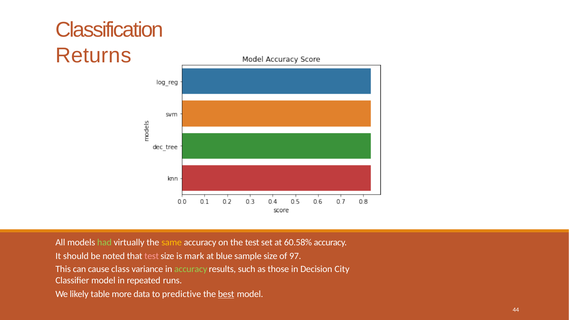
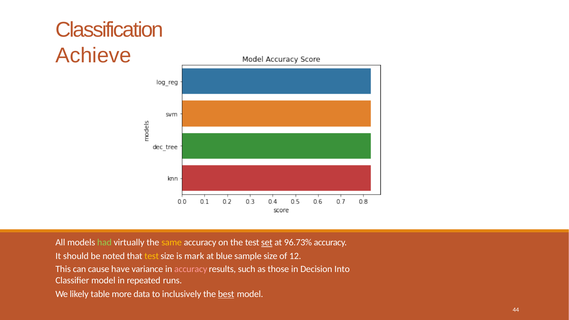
Returns: Returns -> Achieve (93, 55)
set underline: none -> present (267, 243)
60.58%: 60.58% -> 96.73% (298, 243)
test colour: pink -> yellow (152, 256)
97: 97 -> 12 (295, 256)
class: class -> have (120, 269)
accuracy colour: light green -> pink (191, 269)
City: City -> Into (342, 269)
predictive: predictive -> inclusively (182, 294)
